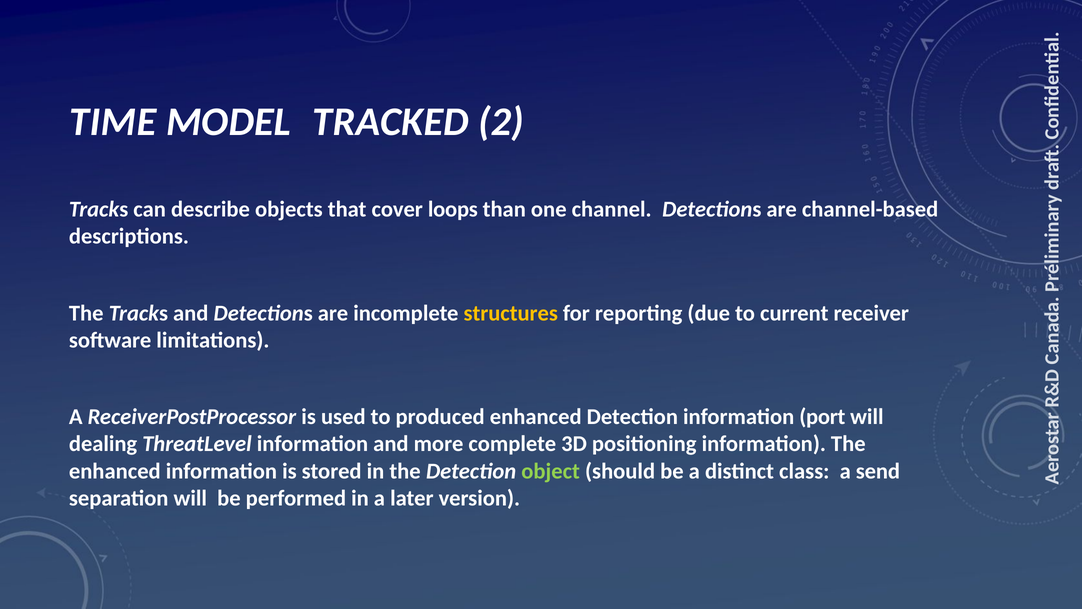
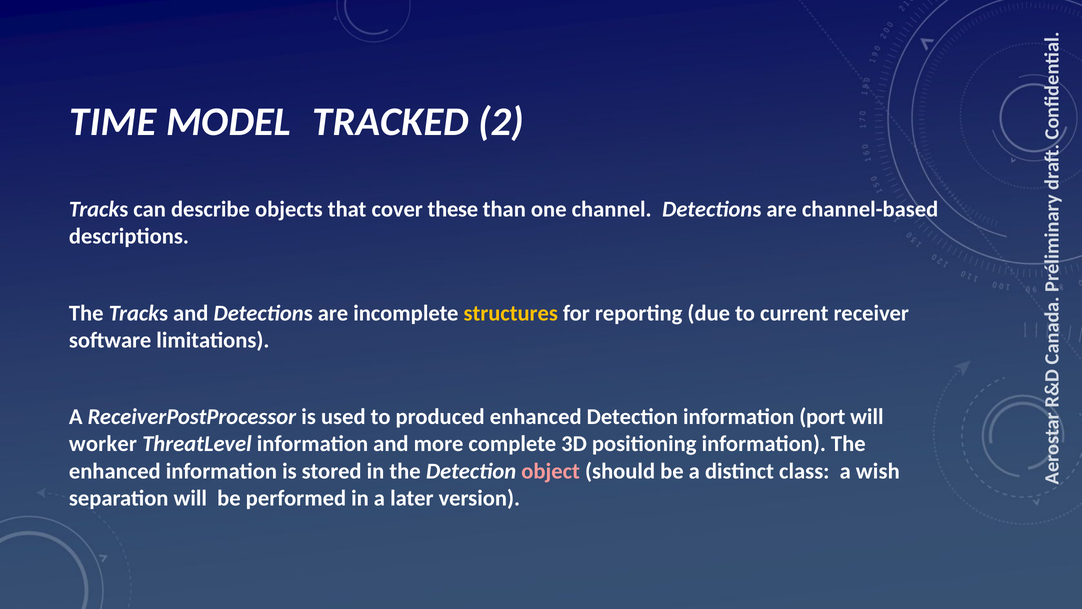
loops: loops -> these (453, 209)
dealing: dealing -> worker (103, 444)
object colour: light green -> pink (551, 471)
send: send -> wish (878, 471)
